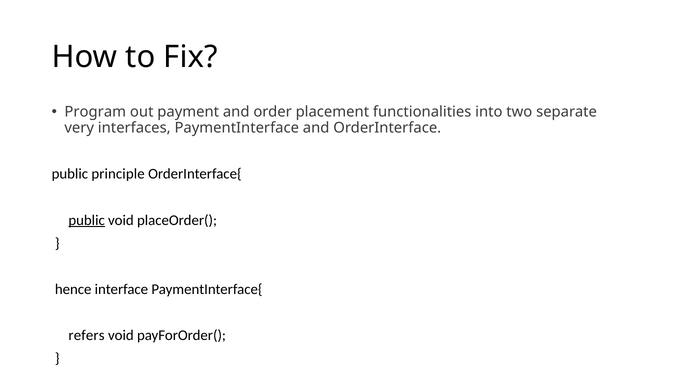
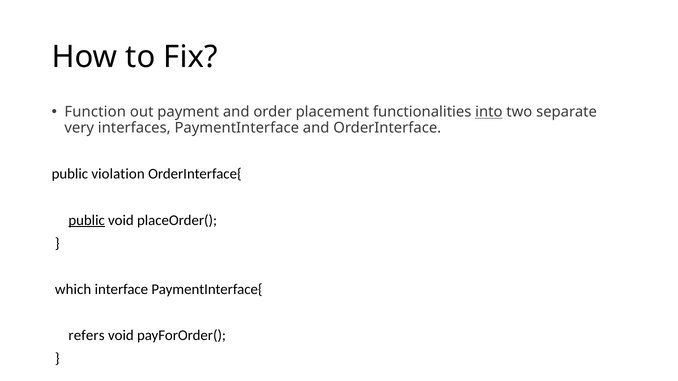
Program: Program -> Function (95, 112)
into underline: none -> present (489, 112)
principle: principle -> violation (118, 174)
hence: hence -> which (73, 290)
